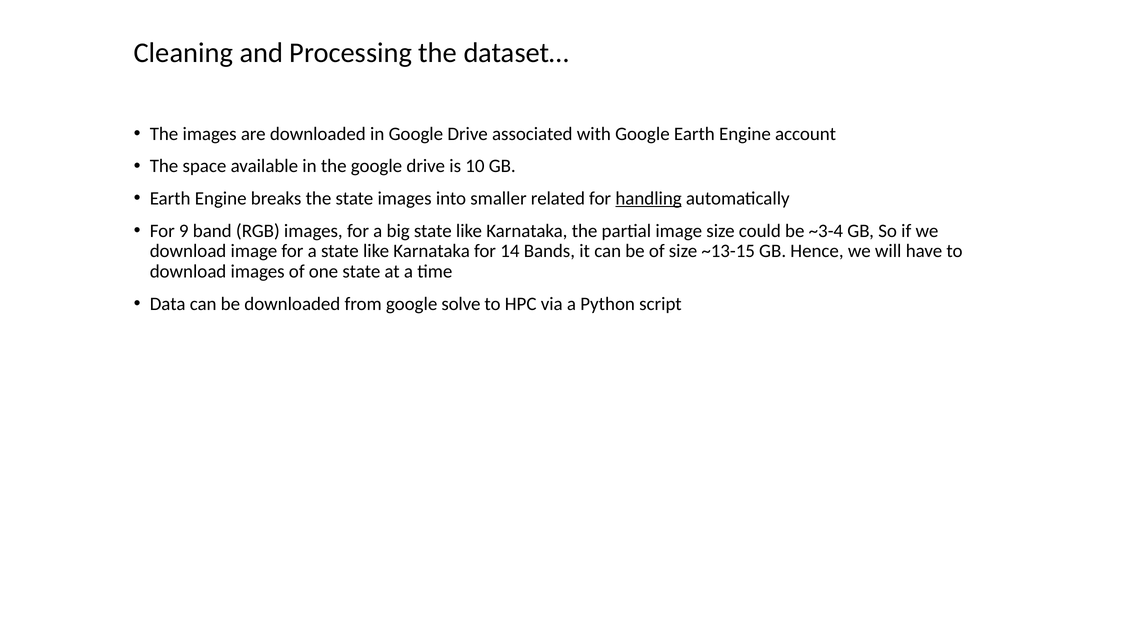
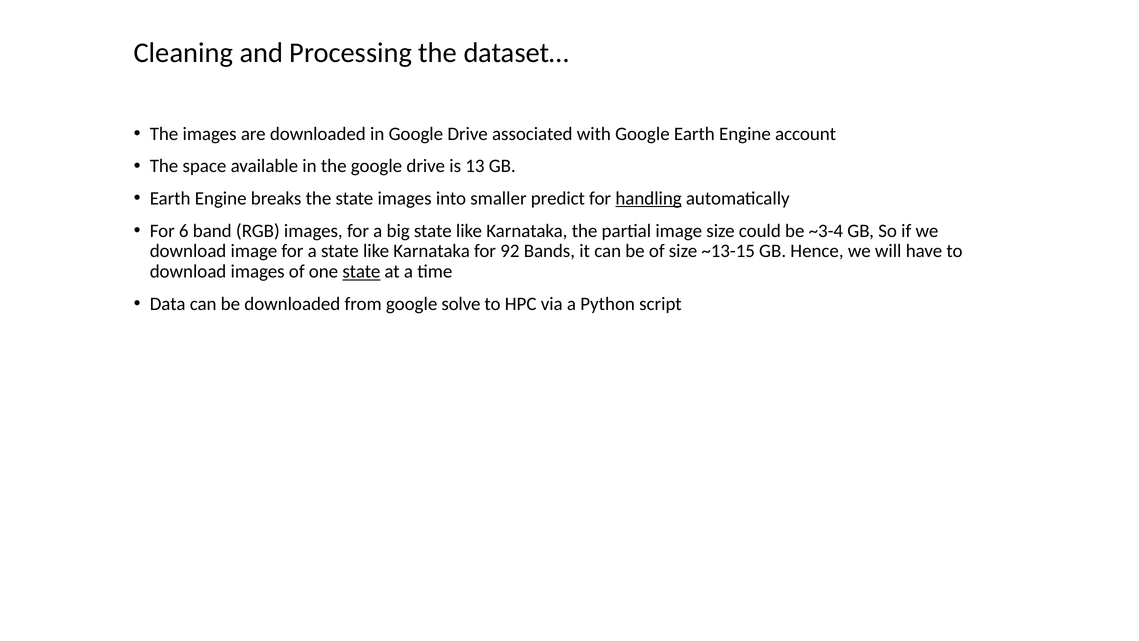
10: 10 -> 13 (475, 166)
related: related -> predict (558, 198)
9: 9 -> 6 (184, 231)
14: 14 -> 92 (510, 251)
state underline: none -> present (361, 272)
